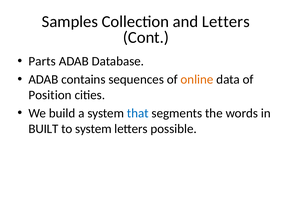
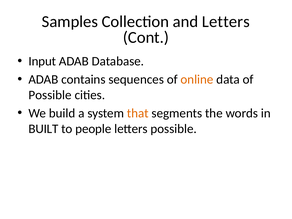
Parts: Parts -> Input (42, 61)
Position: Position -> Possible (50, 95)
that colour: blue -> orange (138, 113)
to system: system -> people (93, 129)
